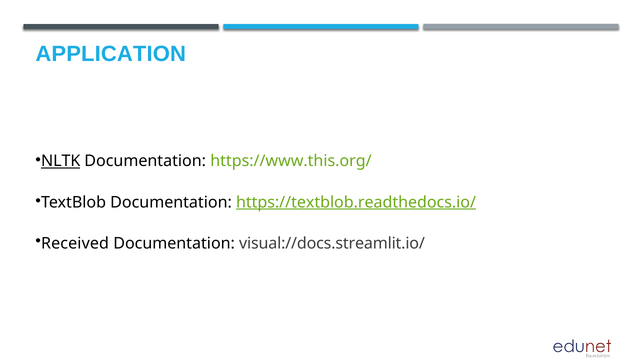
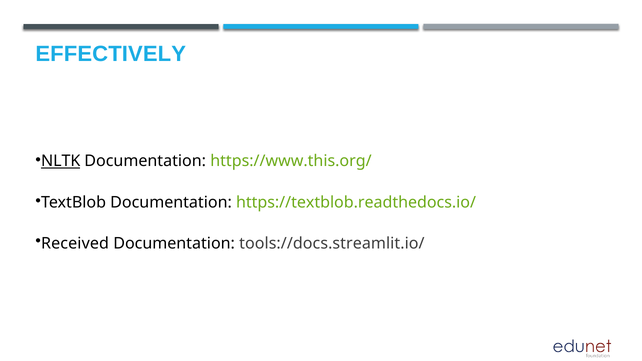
APPLICATION: APPLICATION -> EFFECTIVELY (111, 54)
https://textblob.readthedocs.io/ underline: present -> none (356, 202)
visual://docs.streamlit.io/: visual://docs.streamlit.io/ -> tools://docs.streamlit.io/ (332, 244)
